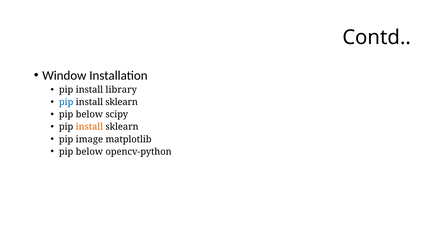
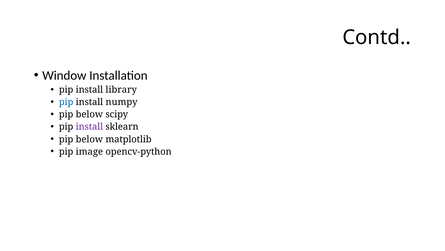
sklearn: sklearn -> numpy (122, 102)
install colour: orange -> purple (89, 127)
image: image -> below (89, 139)
below: below -> image (89, 151)
